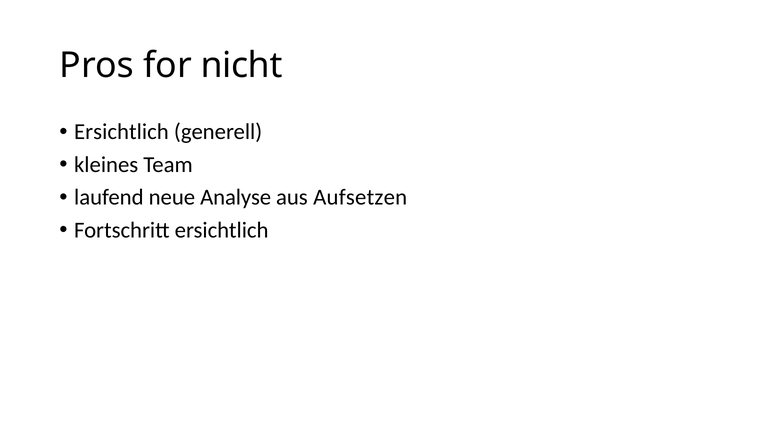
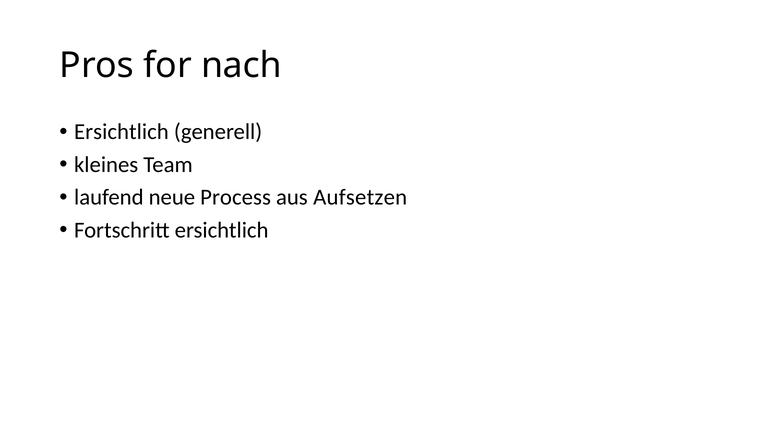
nicht: nicht -> nach (241, 66)
Analyse: Analyse -> Process (236, 197)
